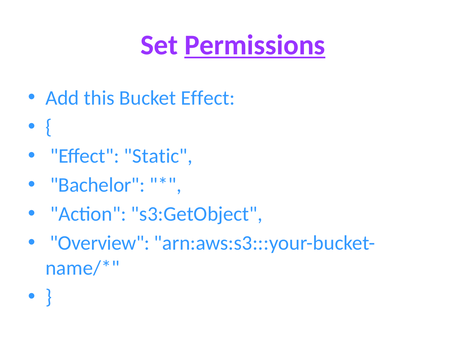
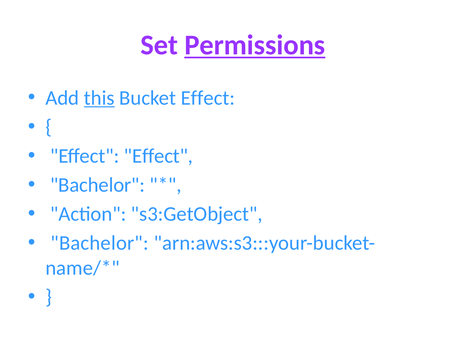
this underline: none -> present (99, 98)
Effect Static: Static -> Effect (158, 156)
Overview: Overview -> Bachelor (100, 243)
